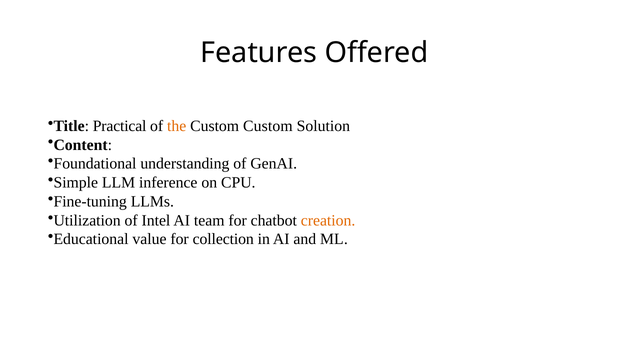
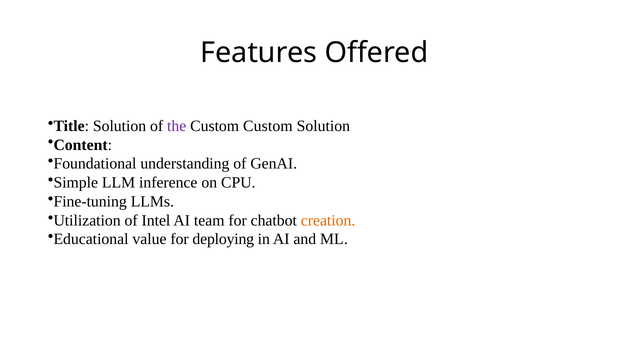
Title Practical: Practical -> Solution (120, 126)
the colour: orange -> purple (177, 126)
collection: collection -> deploying (223, 239)
